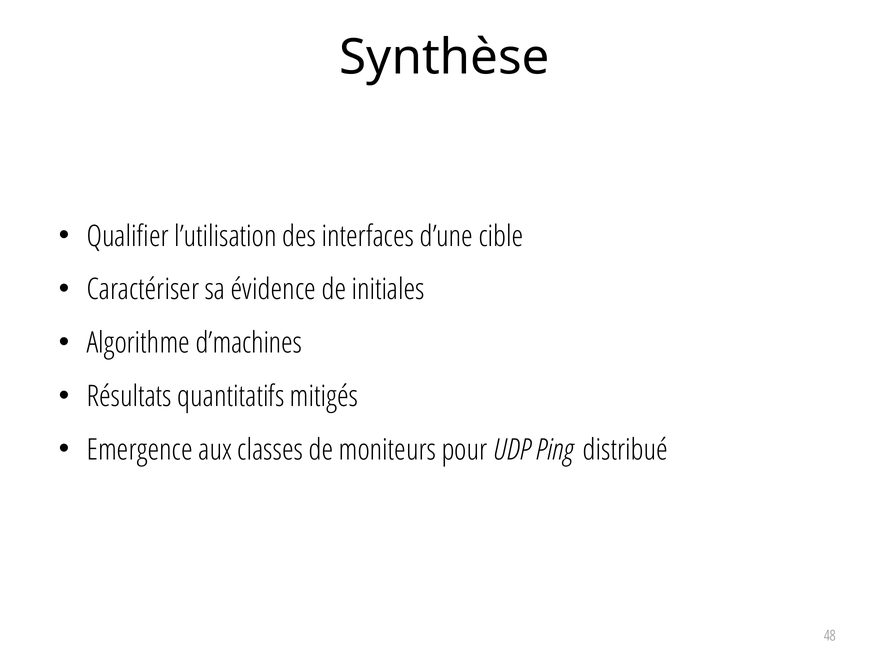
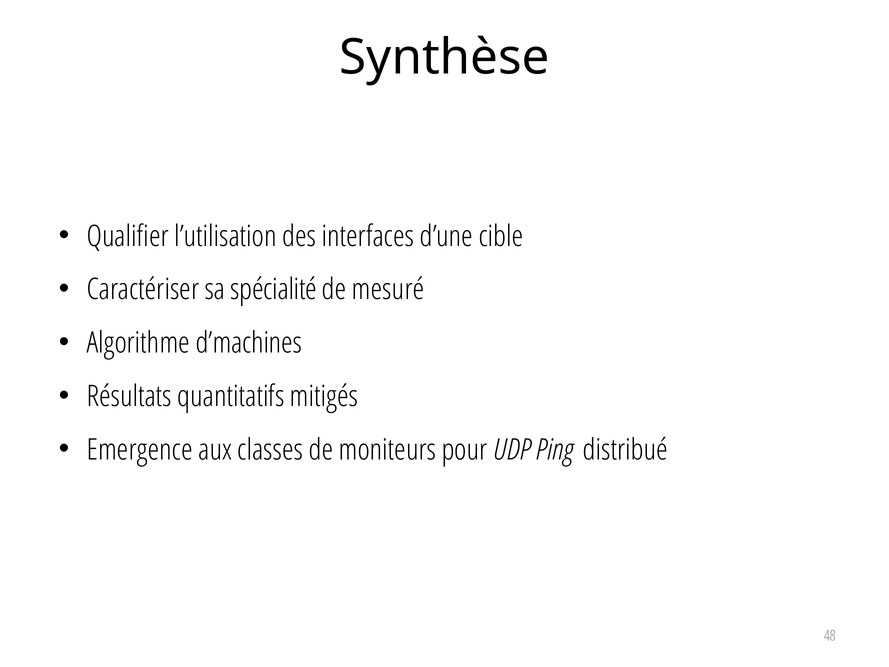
évidence: évidence -> spécialité (274, 290)
initiales: initiales -> mesuré (388, 290)
